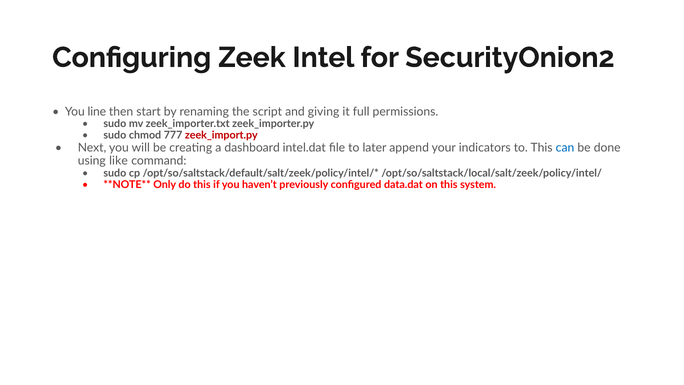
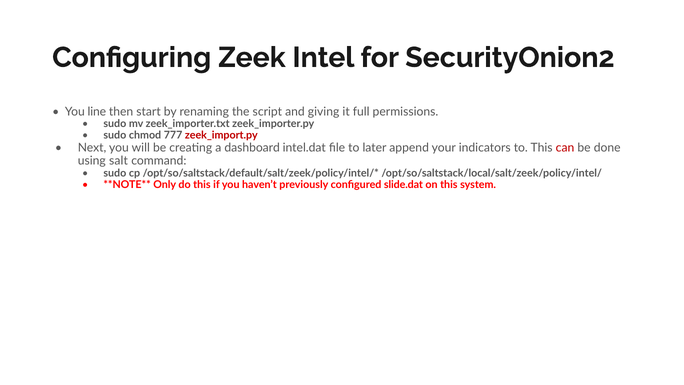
can colour: blue -> red (565, 148)
like: like -> salt (118, 161)
data.dat: data.dat -> slide.dat (403, 185)
